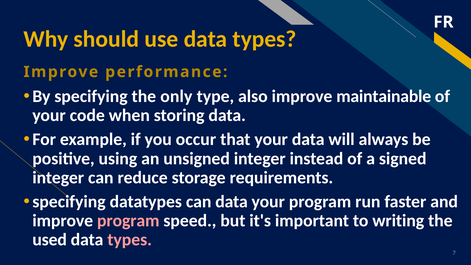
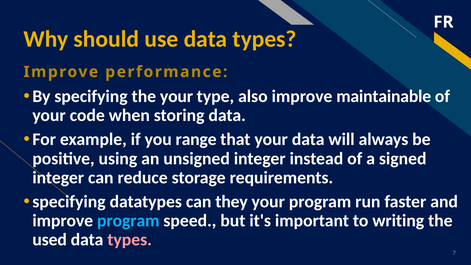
the only: only -> your (177, 96)
occur: occur -> range (196, 139)
can data: data -> they (232, 202)
program colour: pink -> light blue (128, 221)
